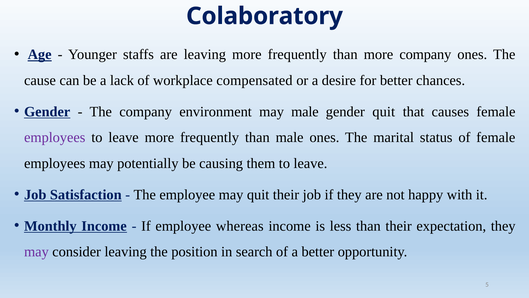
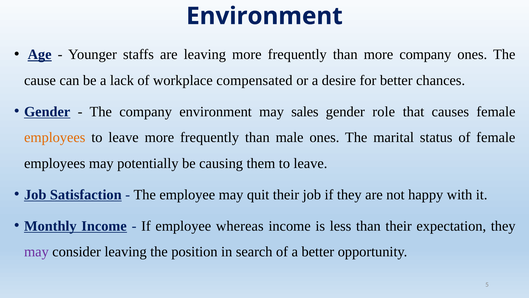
Colaboratory: Colaboratory -> Environment (264, 16)
may male: male -> sales (305, 112)
gender quit: quit -> role (384, 112)
employees colour: purple -> orange (55, 137)
